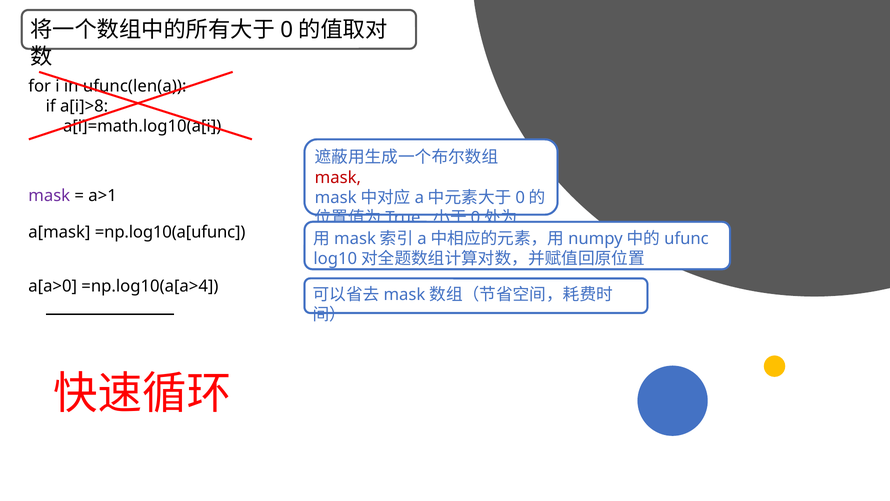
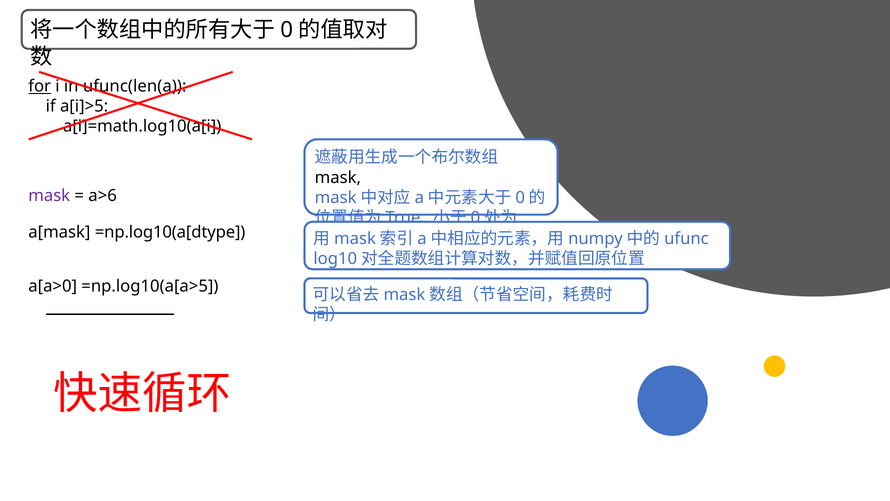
for underline: none -> present (40, 86)
a[i]>8: a[i]>8 -> a[i]>5 (84, 106)
mask colour: red -> black (338, 177)
a>1: a>1 -> a>6 (103, 196)
=np.log10(a[ufunc: =np.log10(a[ufunc -> =np.log10(a[dtype (170, 232)
=np.log10(a[a>4: =np.log10(a[a>4 -> =np.log10(a[a>5 (150, 286)
